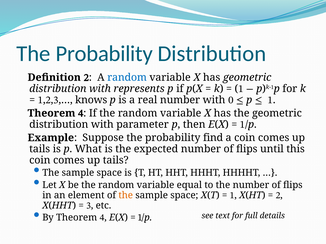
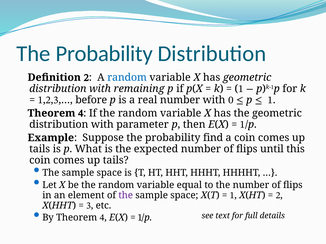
represents: represents -> remaining (139, 89)
knows: knows -> before (91, 100)
the colour: orange -> purple (126, 196)
